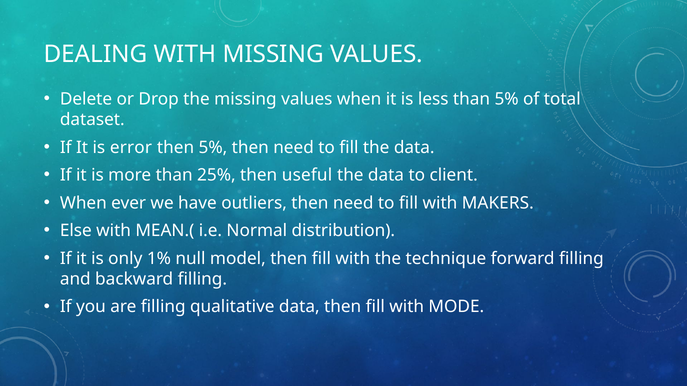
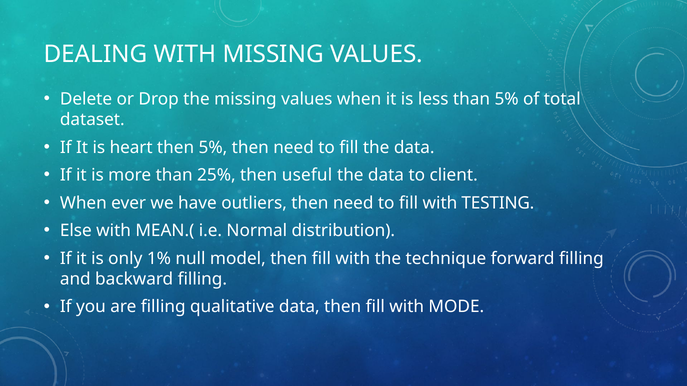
error: error -> heart (131, 148)
MAKERS: MAKERS -> TESTING (498, 203)
